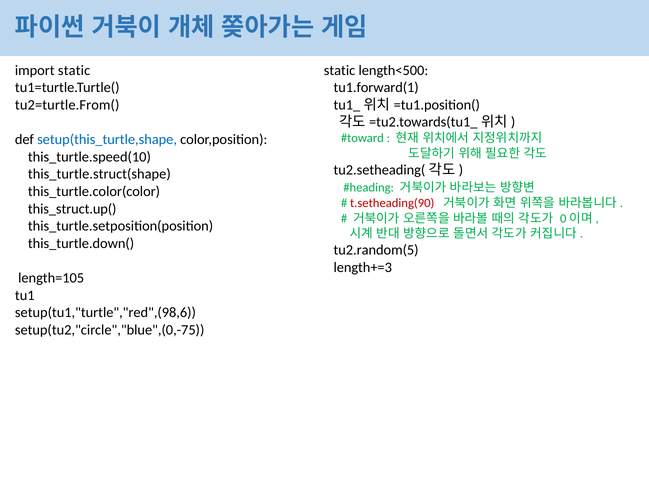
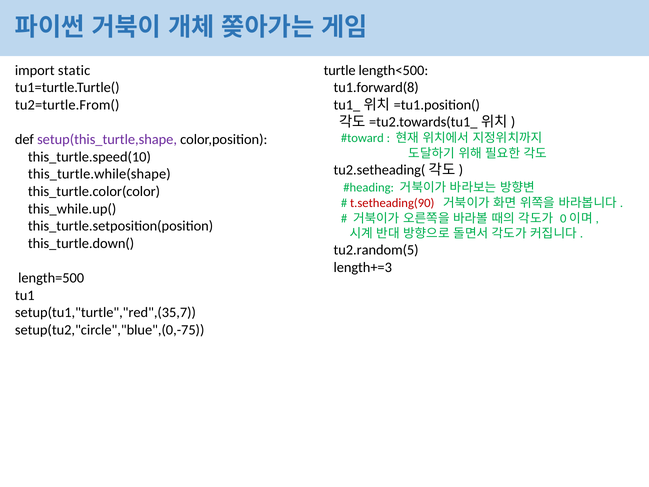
static: static -> turtle (340, 70)
tu1.forward(1: tu1.forward(1 -> tu1.forward(8 (376, 88)
setup(this_turtle,shape colour: blue -> purple (107, 139)
this_turtle.struct(shape: this_turtle.struct(shape -> this_turtle.while(shape (99, 174)
this_struct.up(: this_struct.up( -> this_while.up( (72, 209)
length=105: length=105 -> length=500 (51, 278)
setup(tu1,"turtle","red",(98,6: setup(tu1,"turtle","red",(98,6 -> setup(tu1,"turtle","red",(35,7 (105, 312)
